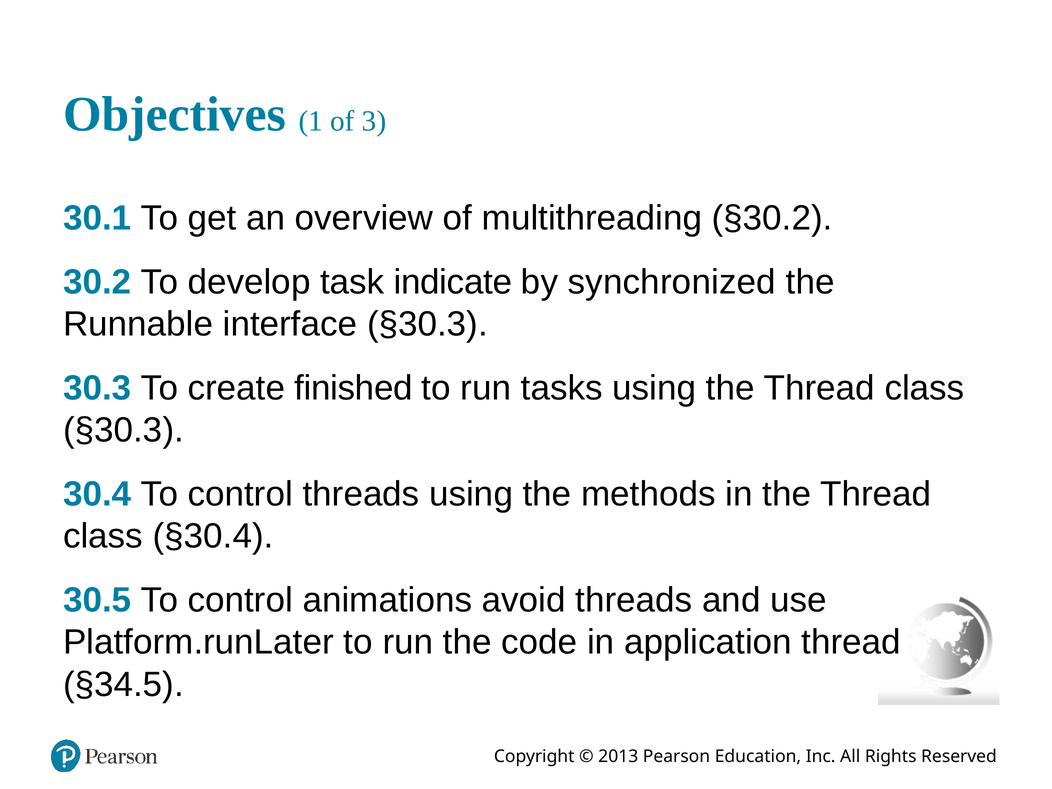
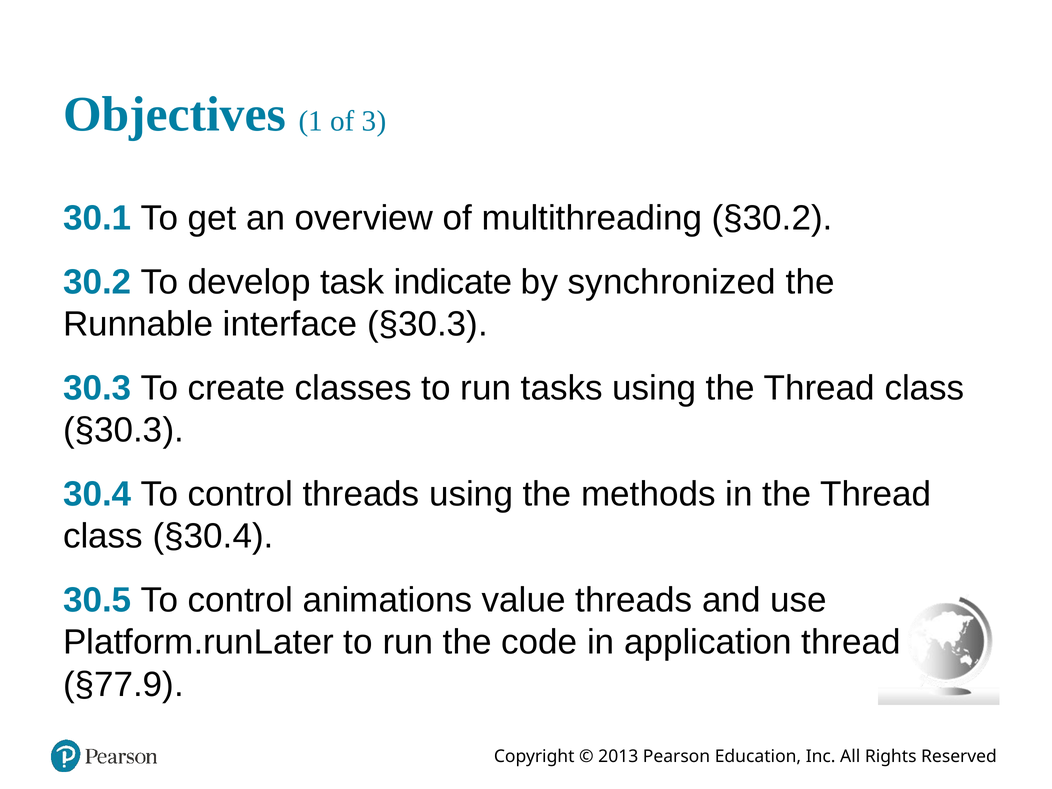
finished: finished -> classes (353, 388)
avoid: avoid -> value (524, 600)
§34.5: §34.5 -> §77.9 (123, 684)
